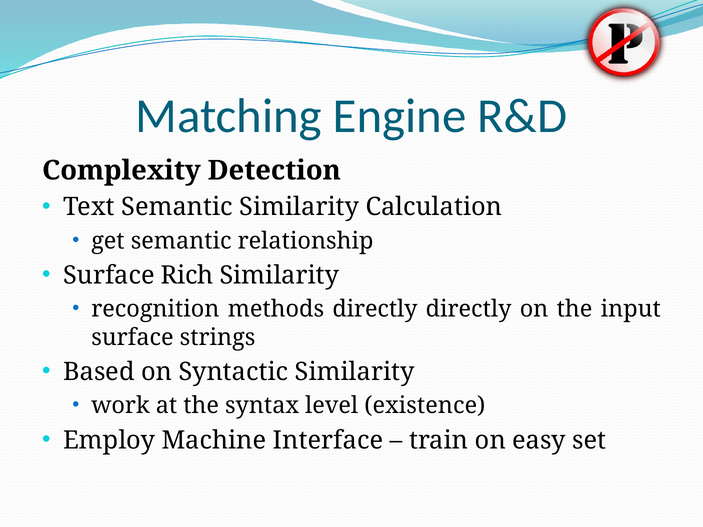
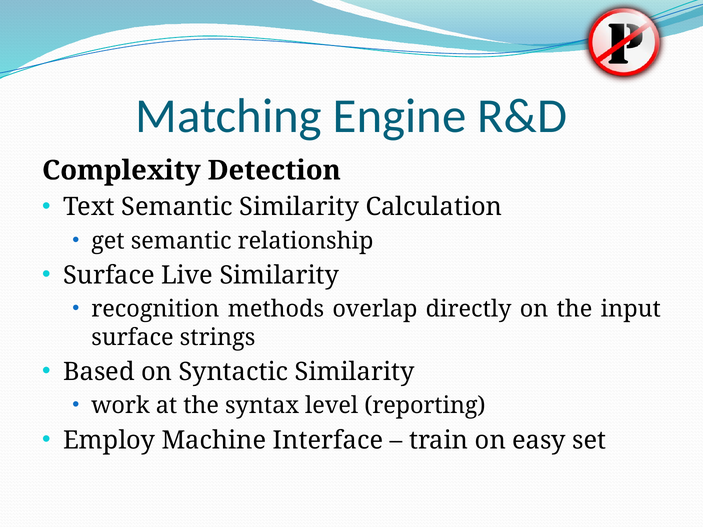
Rich: Rich -> Live (187, 276)
methods directly: directly -> overlap (375, 309)
existence: existence -> reporting (425, 406)
